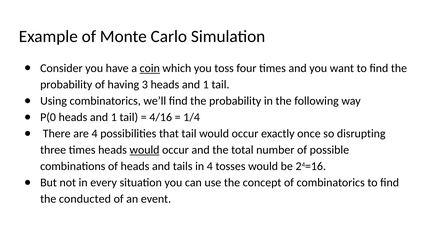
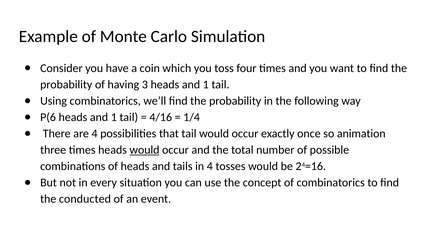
coin underline: present -> none (150, 68)
P(0: P(0 -> P(6 (48, 117)
disrupting: disrupting -> animation (361, 134)
